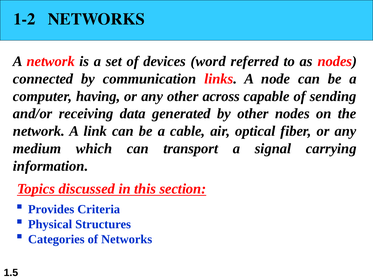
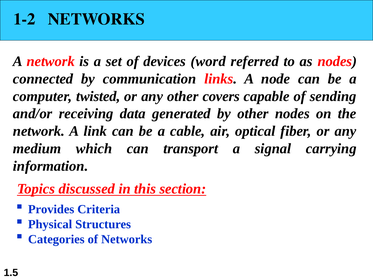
having: having -> twisted (98, 96)
across: across -> covers (221, 96)
